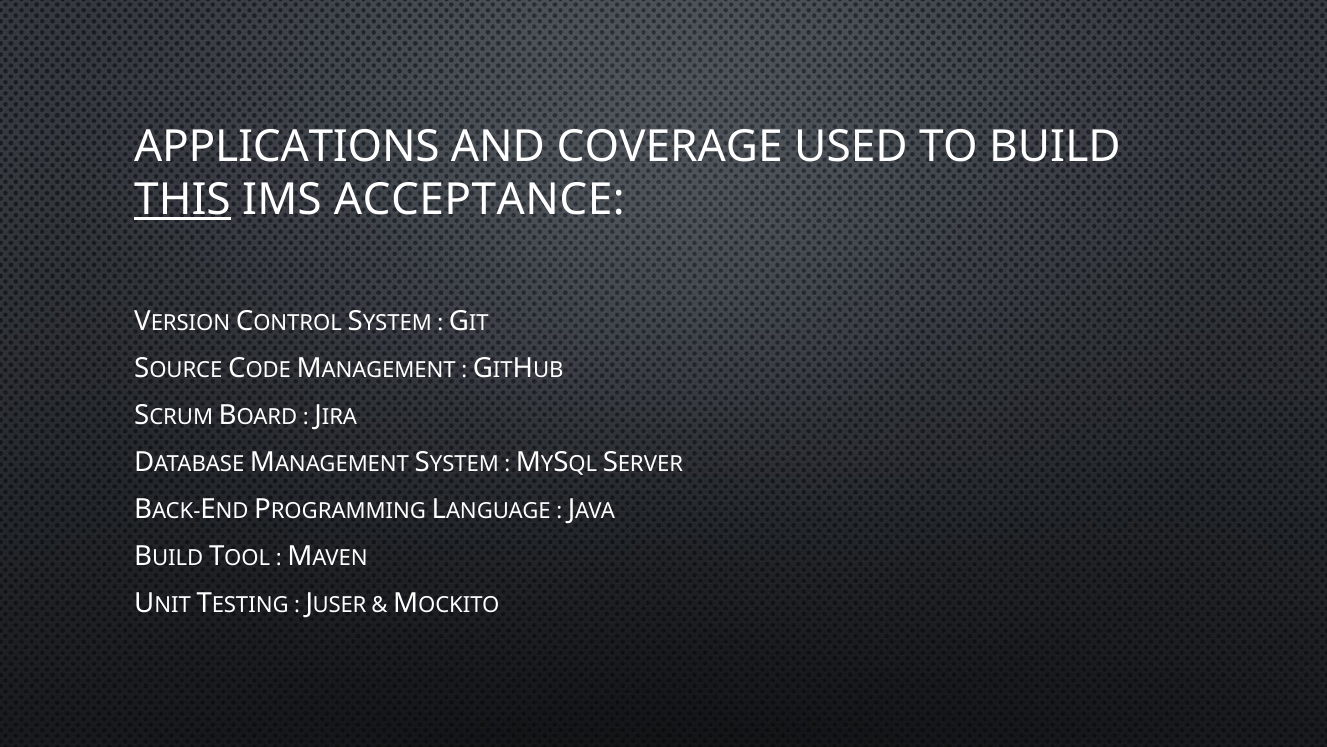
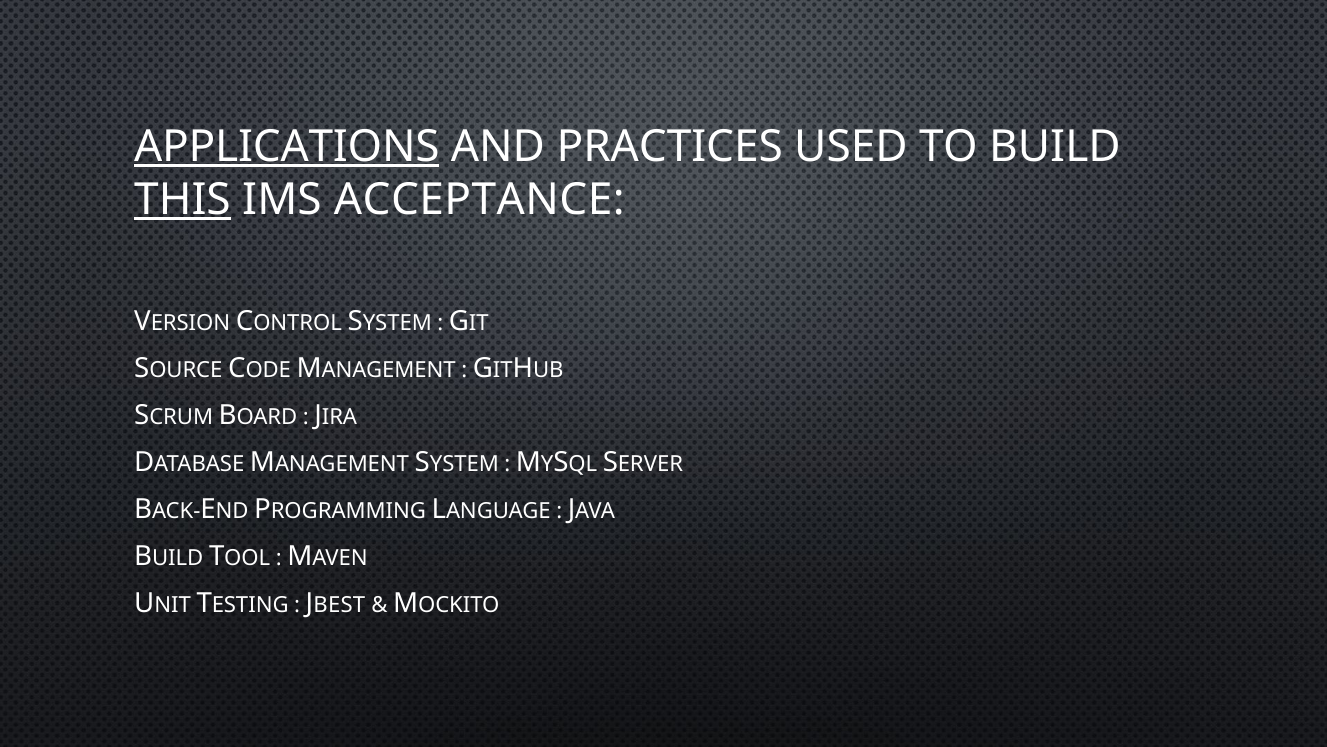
APPLICATIONS underline: none -> present (287, 147)
COVERAGE: COVERAGE -> PRACTICES (670, 147)
USER: USER -> BEST (339, 605)
